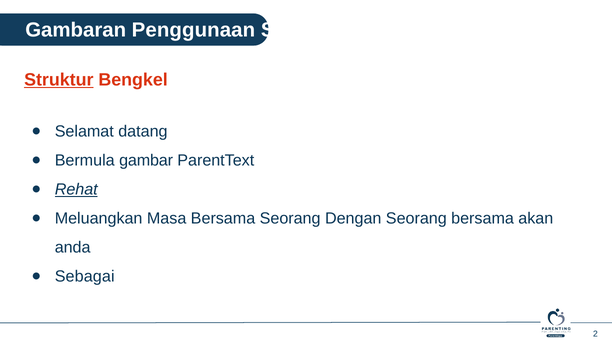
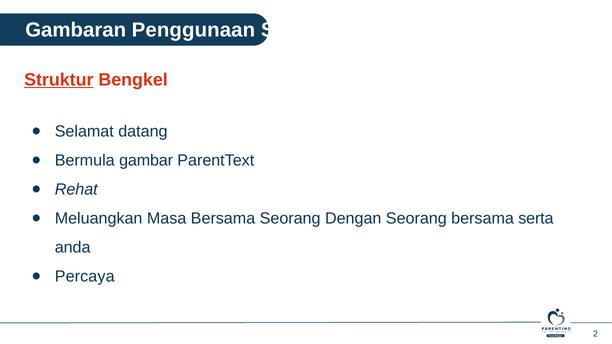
Rehat underline: present -> none (76, 190)
akan: akan -> serta (536, 219)
Sebagai: Sebagai -> Percaya (85, 277)
